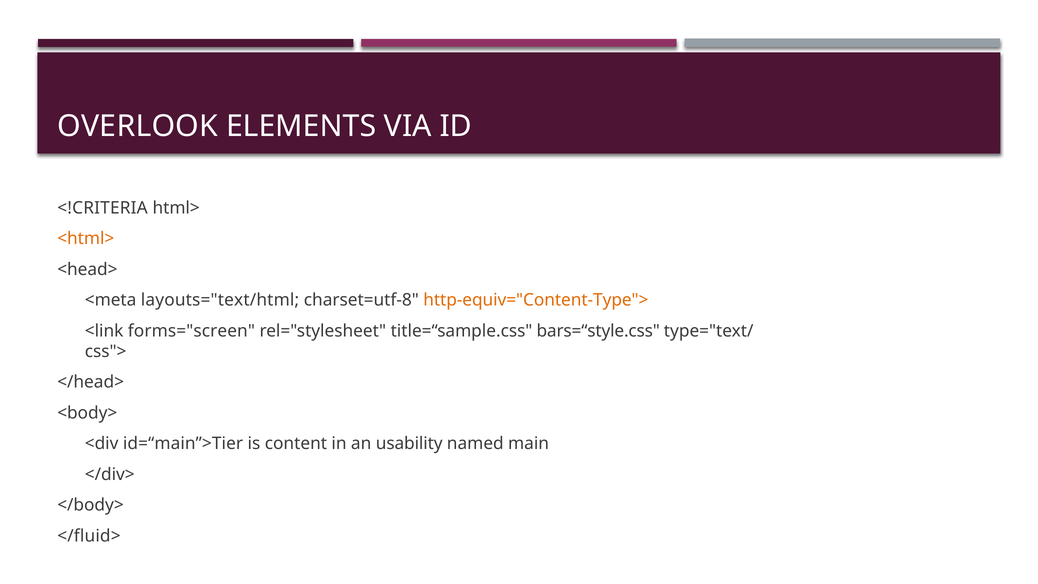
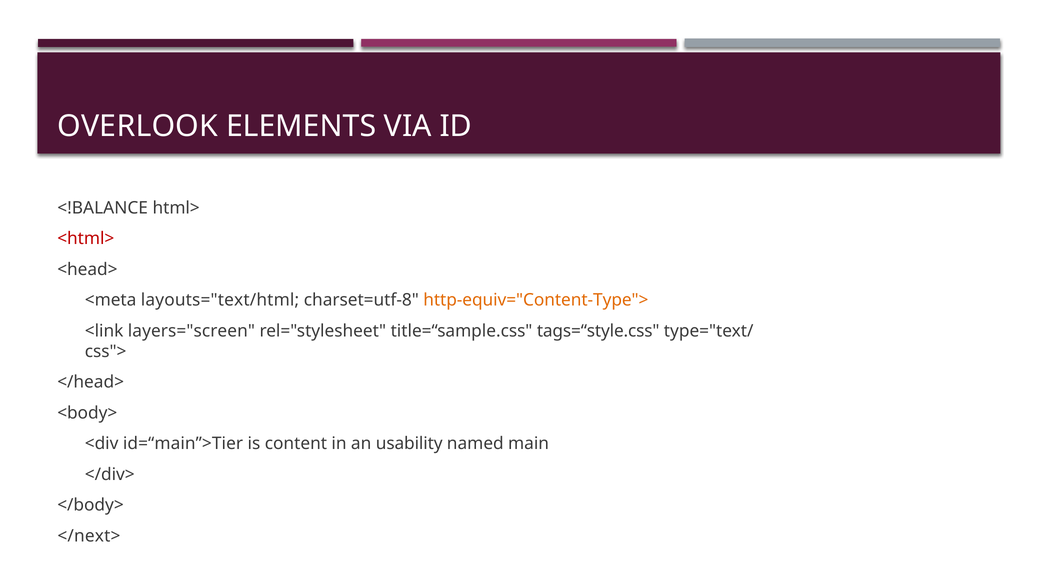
<!CRITERIA: <!CRITERIA -> <!BALANCE (103, 208)
<html> colour: orange -> red (86, 239)
forms="screen: forms="screen -> layers="screen (191, 331)
bars=“style.css: bars=“style.css -> tags=“style.css (598, 331)
</fluid>: </fluid> -> </next> (89, 536)
